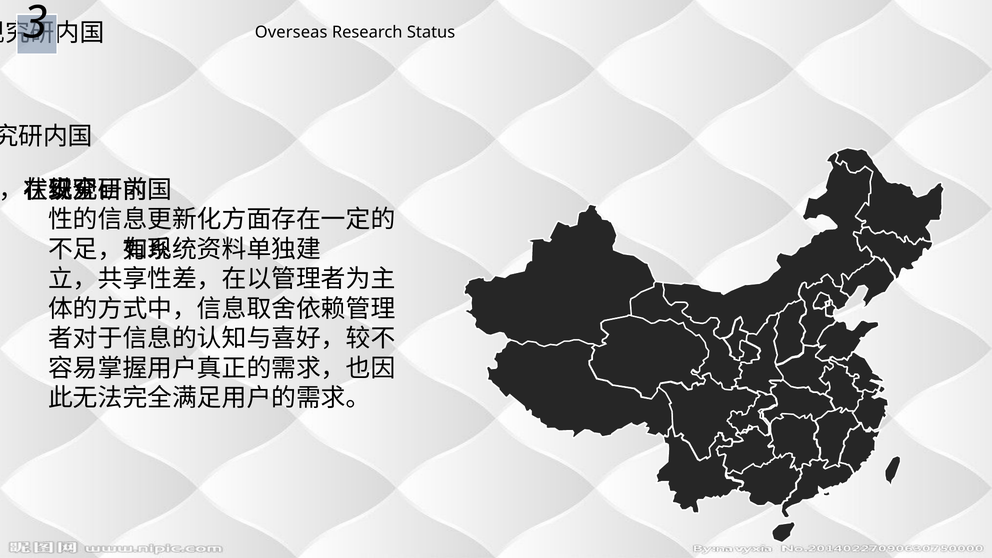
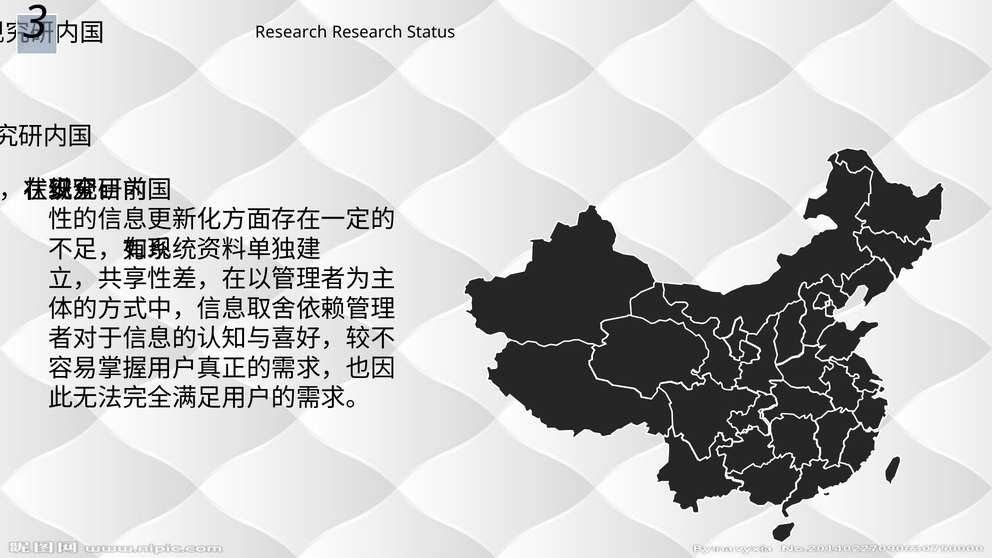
Overseas: Overseas -> Research (291, 32)
